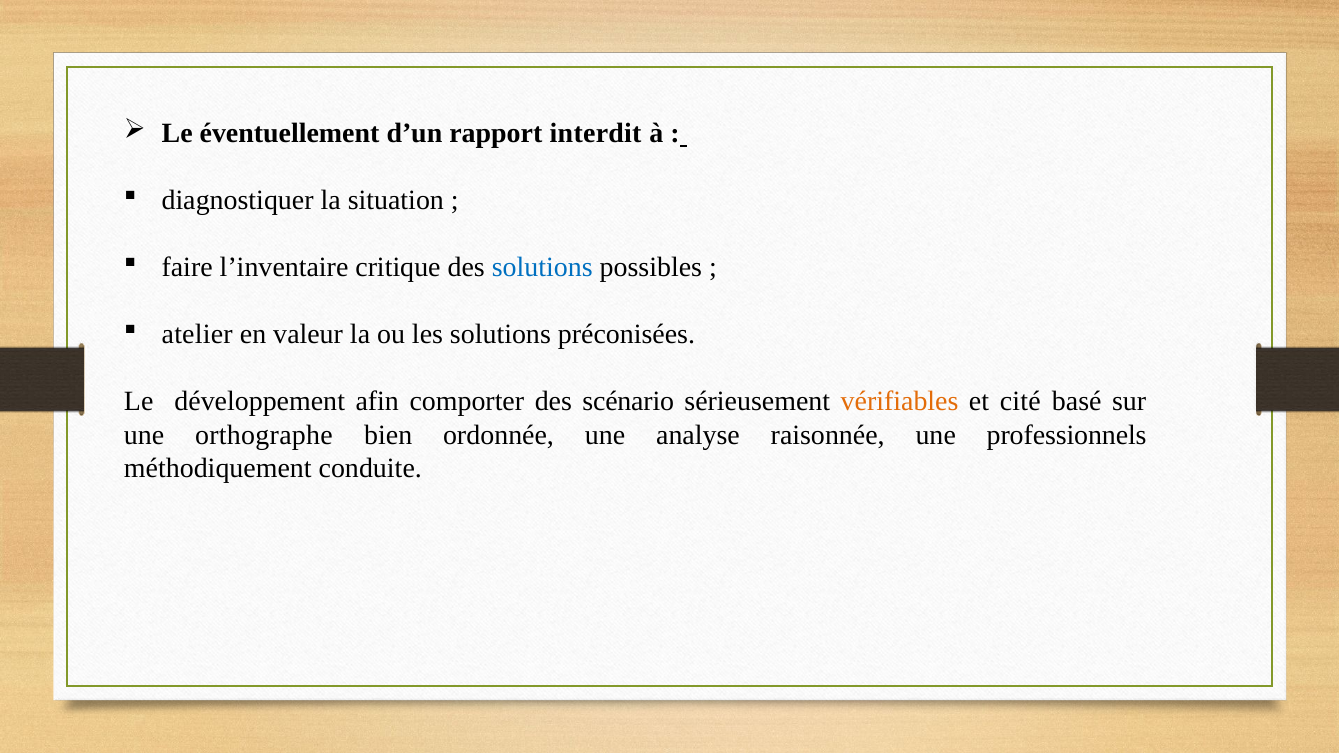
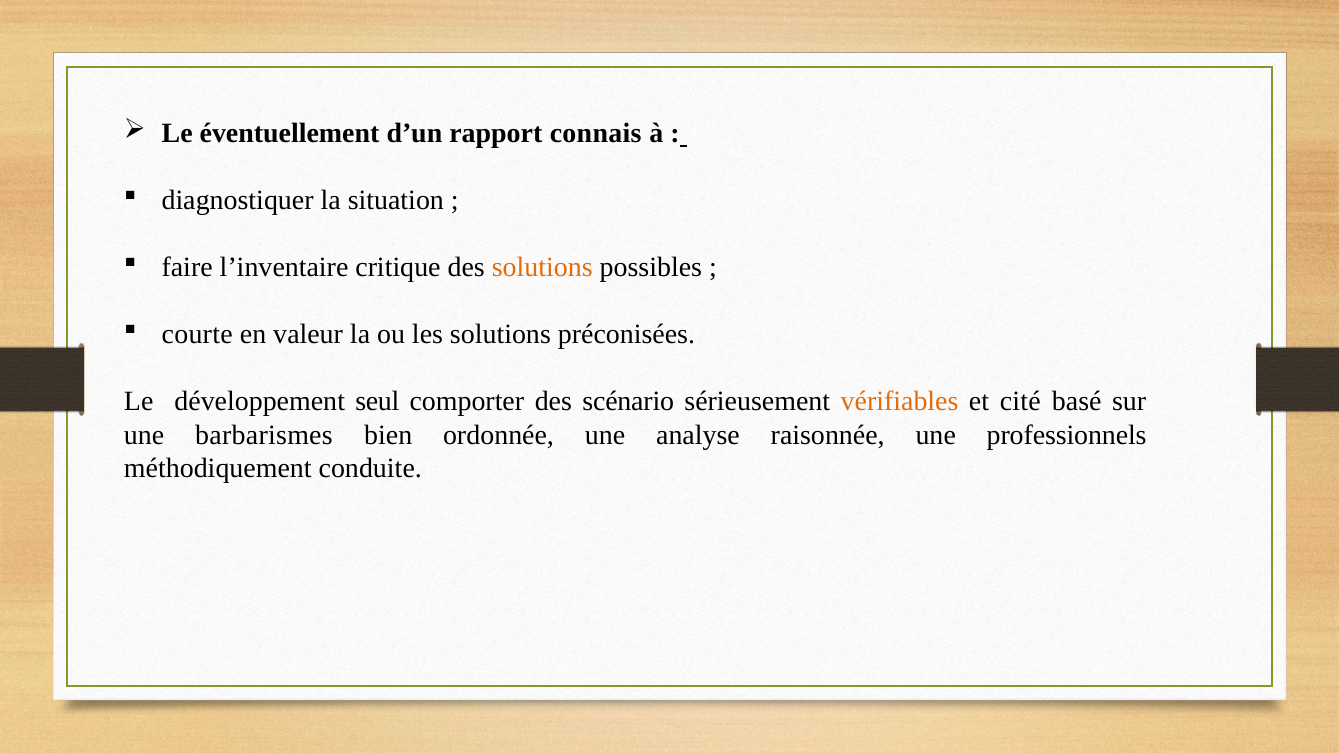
interdit: interdit -> connais (596, 134)
solutions colour: blue -> orange (542, 268)
atelier: atelier -> courte (197, 335)
afin: afin -> seul (377, 402)
orthographe: orthographe -> barbarismes (264, 435)
